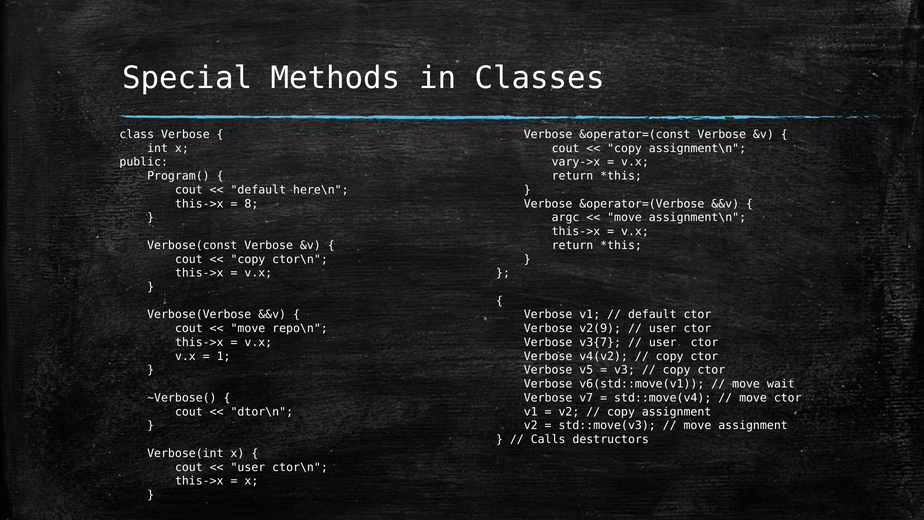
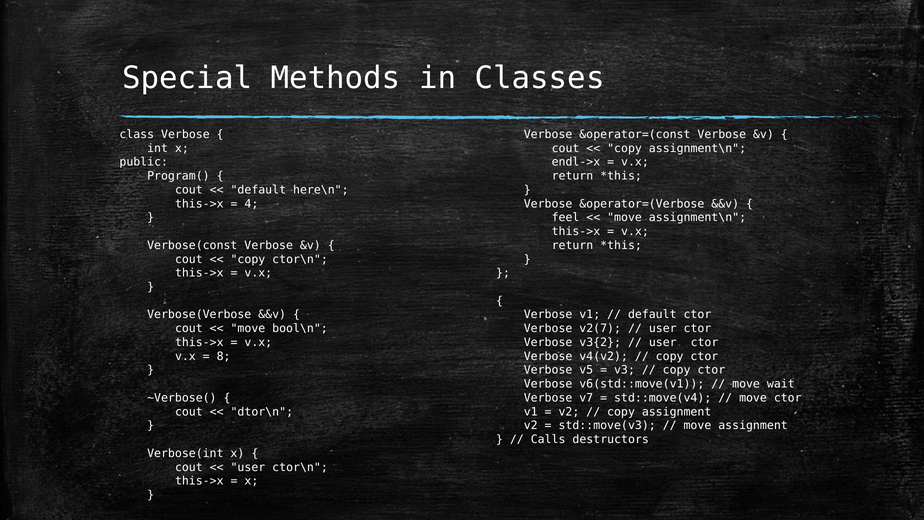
vary->x: vary->x -> endl->x (576, 162)
8: 8 -> 4 (251, 204)
argc: argc -> feel (566, 218)
repo\n: repo\n -> bool\n (300, 328)
v2(9: v2(9 -> v2(7 (600, 328)
v3{7: v3{7 -> v3{2 (600, 342)
1: 1 -> 8 (224, 356)
